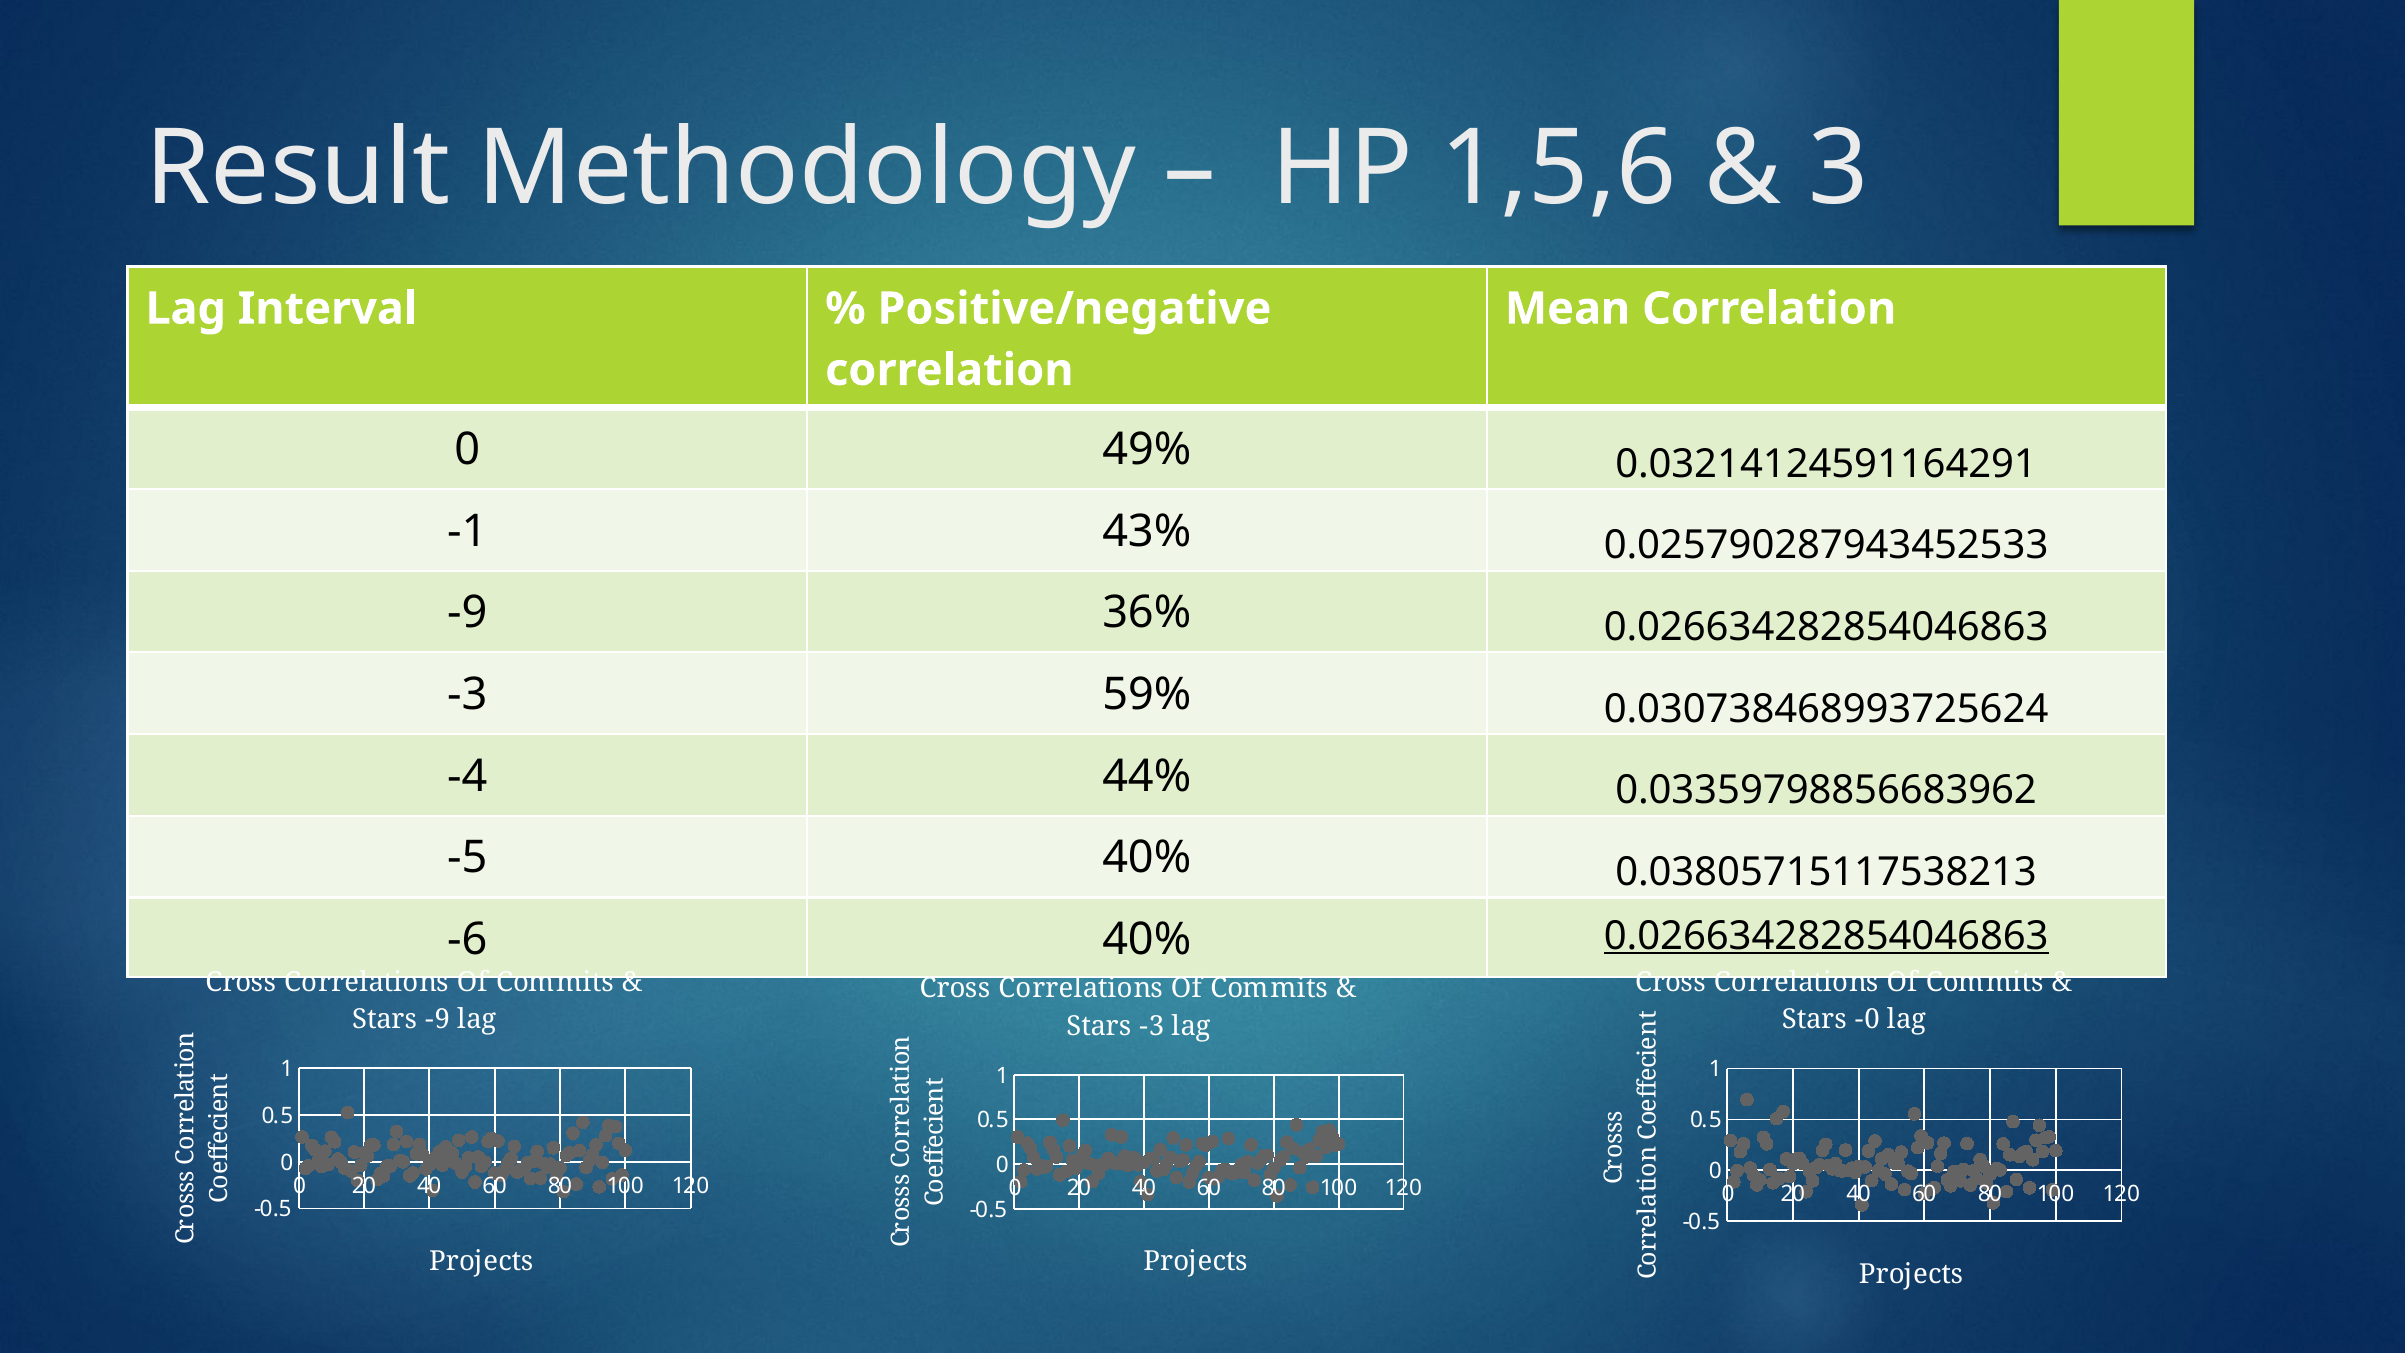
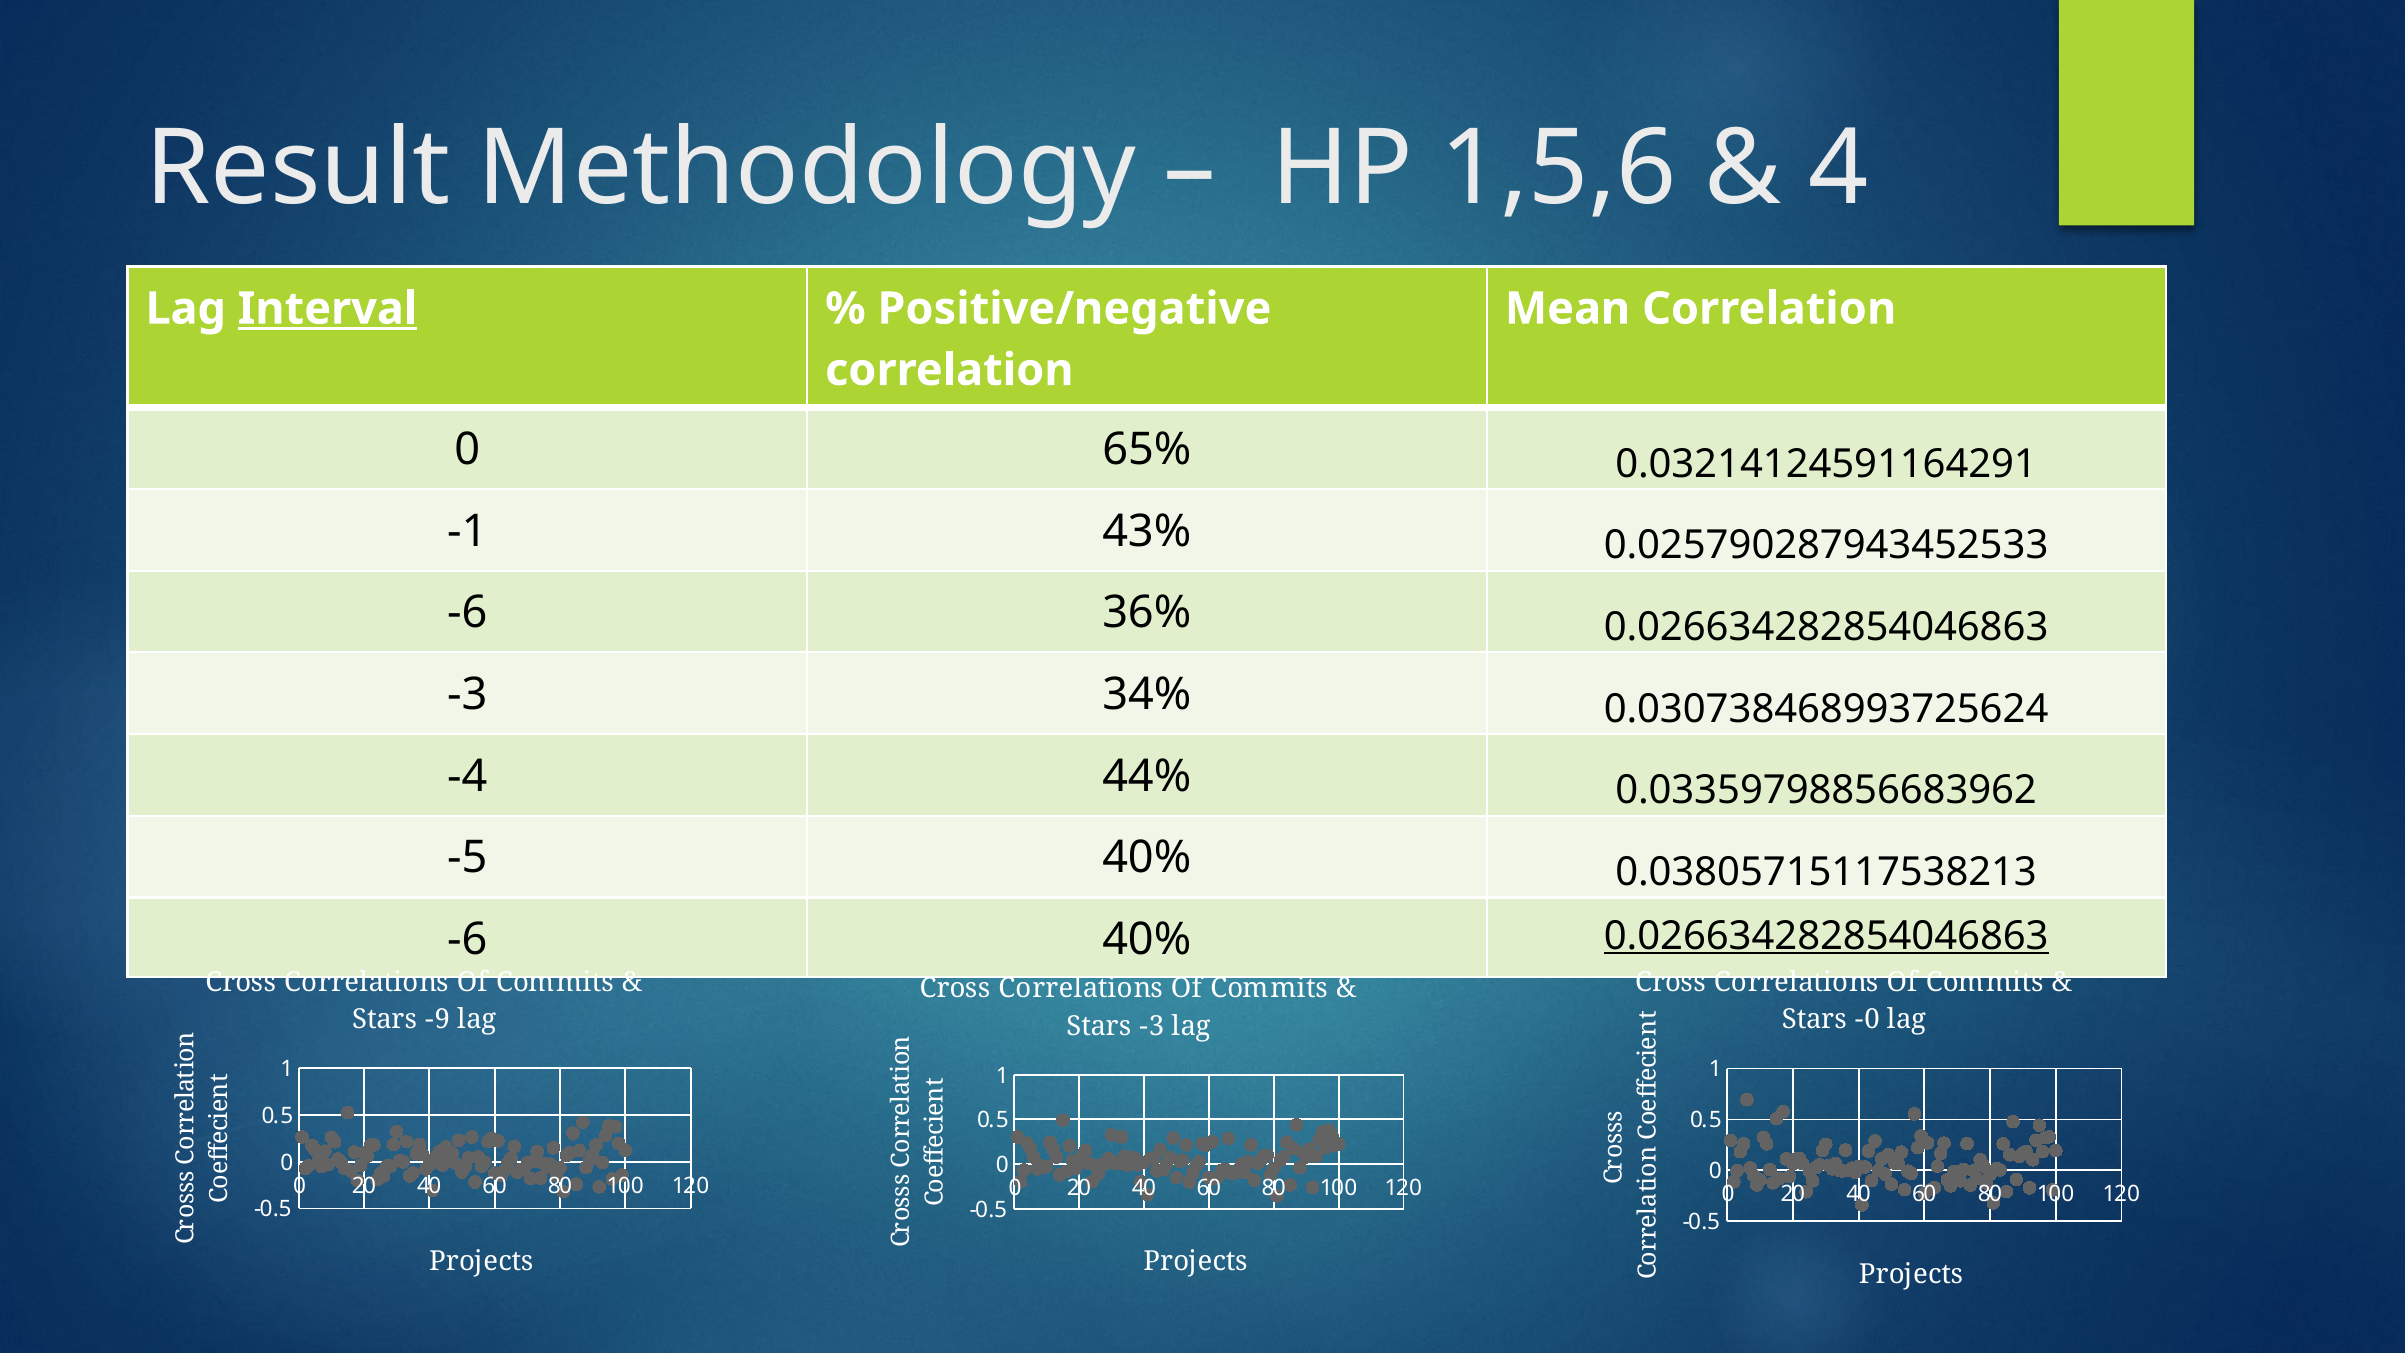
3: 3 -> 4 (1839, 169)
Interval underline: none -> present (328, 309)
49%: 49% -> 65% (1147, 450)
-9: -9 -> -6 (467, 613)
59%: 59% -> 34% (1147, 695)
